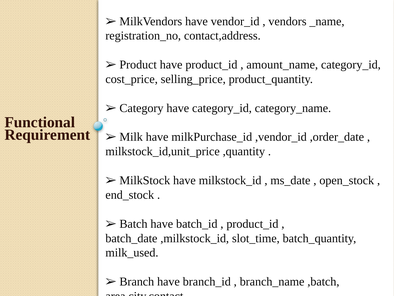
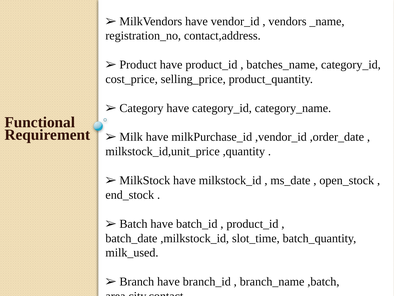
amount_name: amount_name -> batches_name (282, 65)
